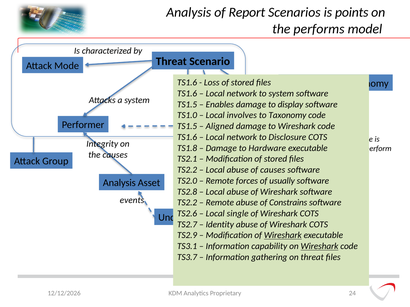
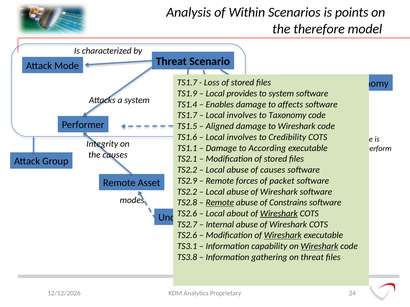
Report: Report -> Within (247, 13)
performs: performs -> therefore (319, 29)
TS1.6: TS1.6 -> TS1.7 (187, 83)
TS1.6: TS1.6 -> TS1.9 (187, 94)
network: network -> provides (242, 94)
TS1.5: TS1.5 -> TS1.4 (187, 105)
display: display -> affects (290, 105)
TS1.0: TS1.0 -> TS1.7 (187, 115)
network: network -> involves (242, 137)
Disclosure: Disclosure -> Credibility (287, 137)
TS1.8: TS1.8 -> TS1.1 (187, 148)
Hardware: Hardware -> According (267, 148)
TS2.0: TS2.0 -> TS2.9 (187, 181)
usually: usually -> packet (282, 181)
Analysis: Analysis -> Remote (119, 183)
TS2.8: TS2.8 -> TS2.2 (187, 192)
events: events -> modes (132, 201)
TS2.2: TS2.2 -> TS2.8 (187, 203)
Remote underline: none -> present (220, 203)
single: single -> about (238, 214)
Wireshark underline: none -> present (279, 214)
Identity: Identity -> Internal (220, 225)
TS2.9: TS2.9 -> TS2.6 (187, 236)
TS3.7: TS3.7 -> TS3.8 (187, 258)
